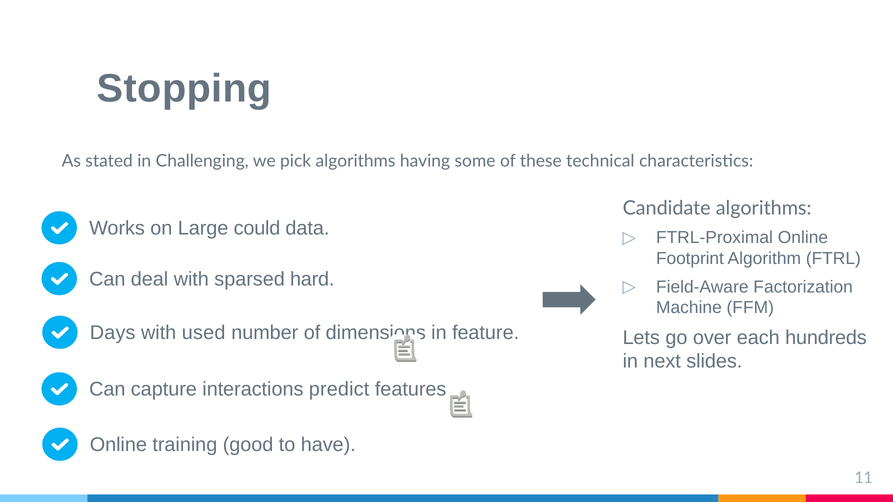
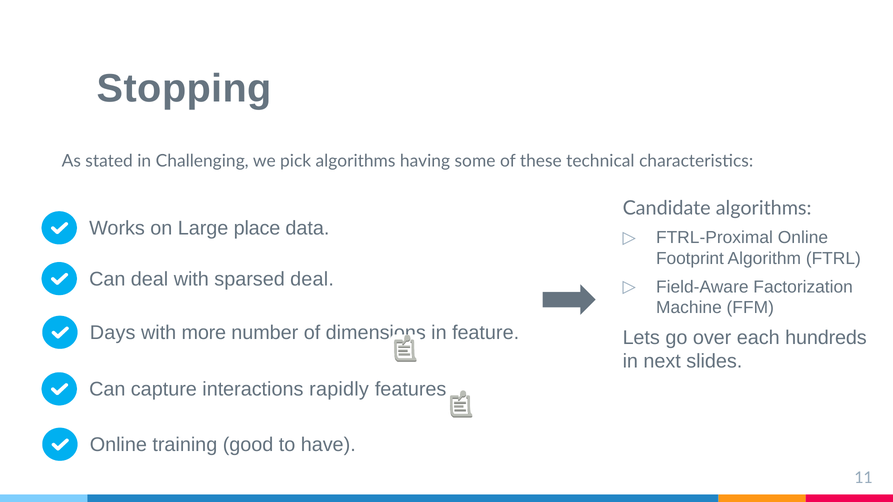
could: could -> place (257, 228)
sparsed hard: hard -> deal (312, 279)
used: used -> more (204, 333)
predict: predict -> rapidly (339, 390)
